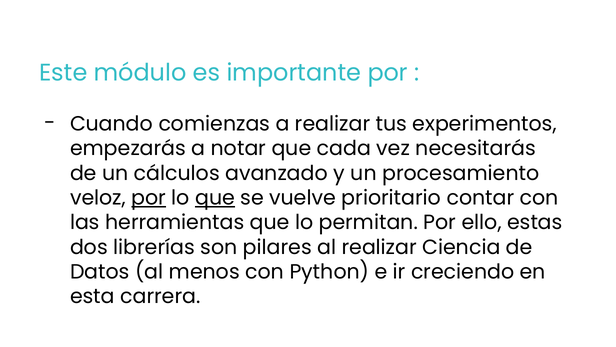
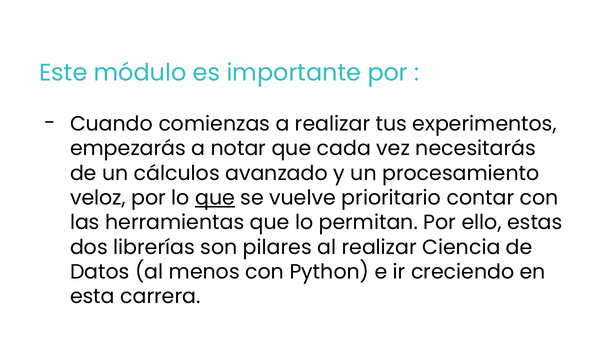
por underline: present -> none (149, 198)
